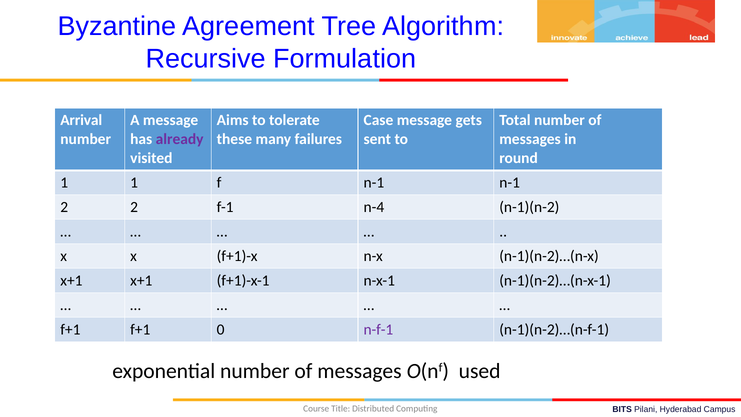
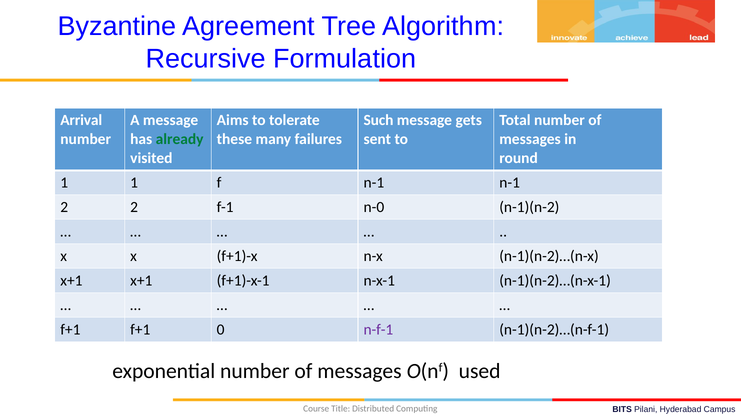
Case: Case -> Such (379, 120)
already colour: purple -> green (180, 139)
n-4: n-4 -> n-0 (374, 207)
